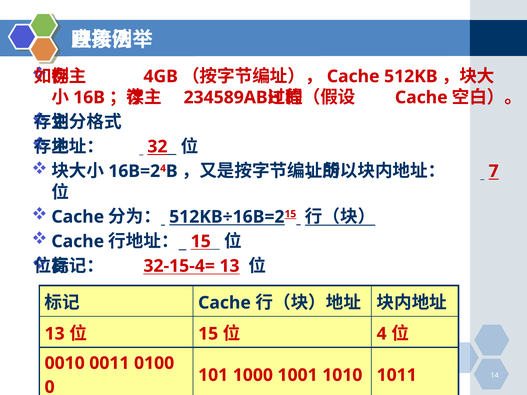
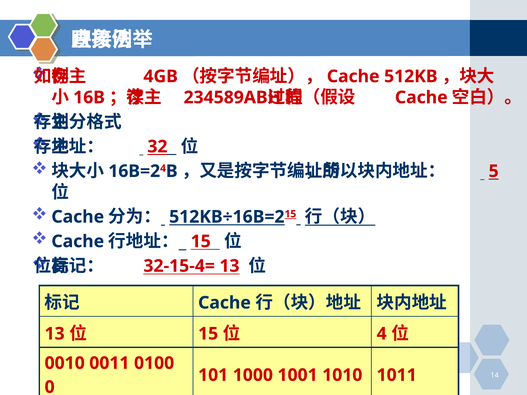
7: 7 -> 5 (494, 171)
